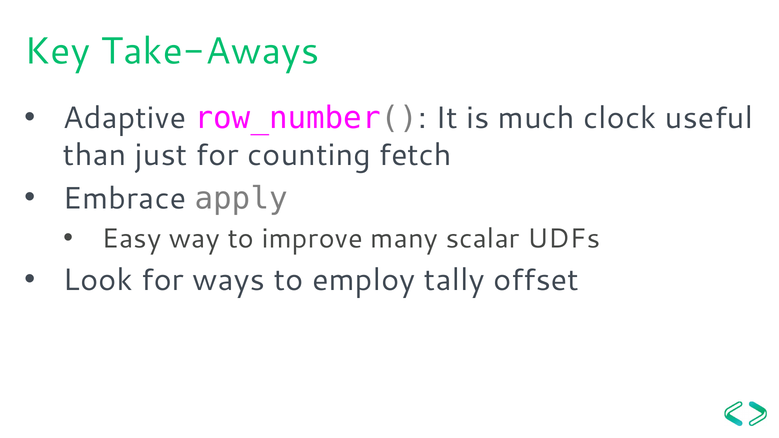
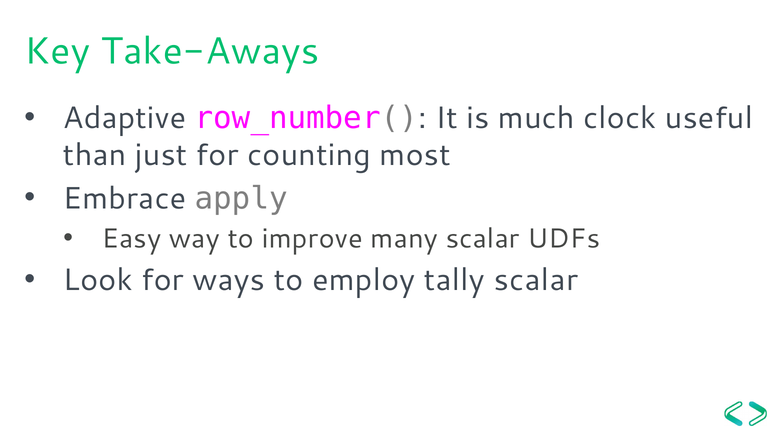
fetch: fetch -> most (415, 155)
tally offset: offset -> scalar (536, 280)
